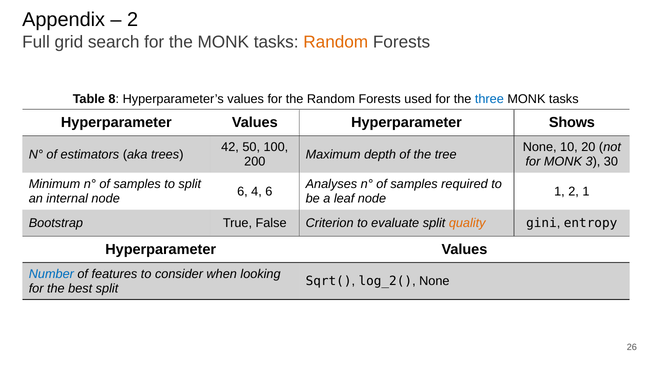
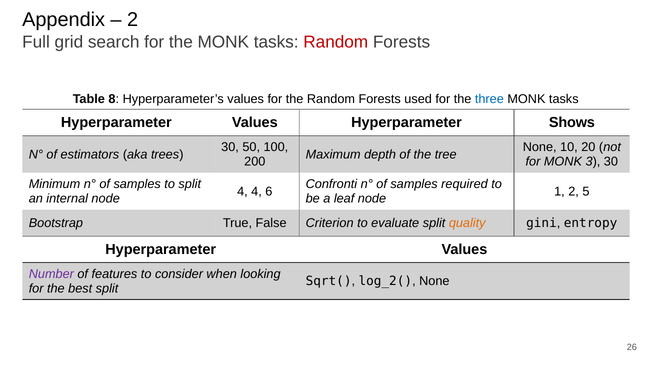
Random colour: orange -> red (336, 42)
42: 42 -> 30 (230, 147)
Analyses: Analyses -> Confronti (331, 184)
6: 6 -> 4 (242, 191)
2 1: 1 -> 5 (586, 191)
Number colour: blue -> purple (51, 274)
